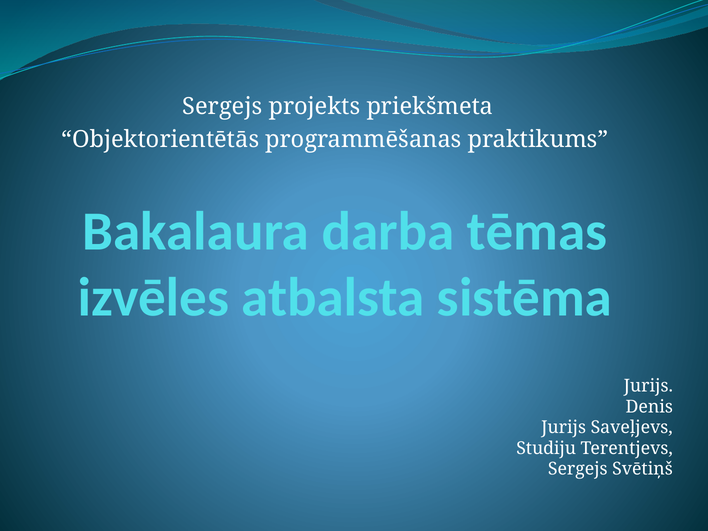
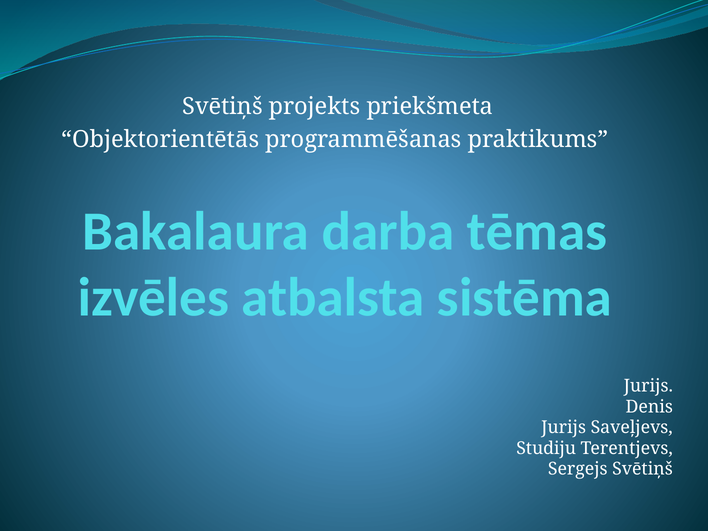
Sergejs: Sergejs -> Svētiņš (223, 106)
